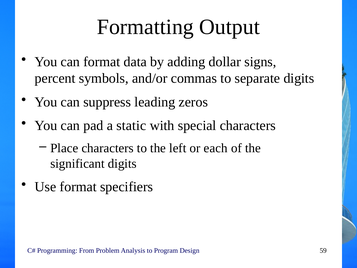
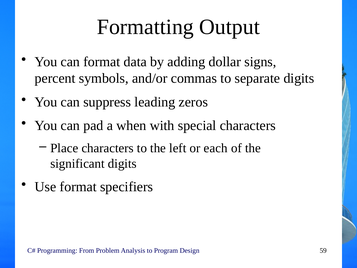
static: static -> when (131, 126)
